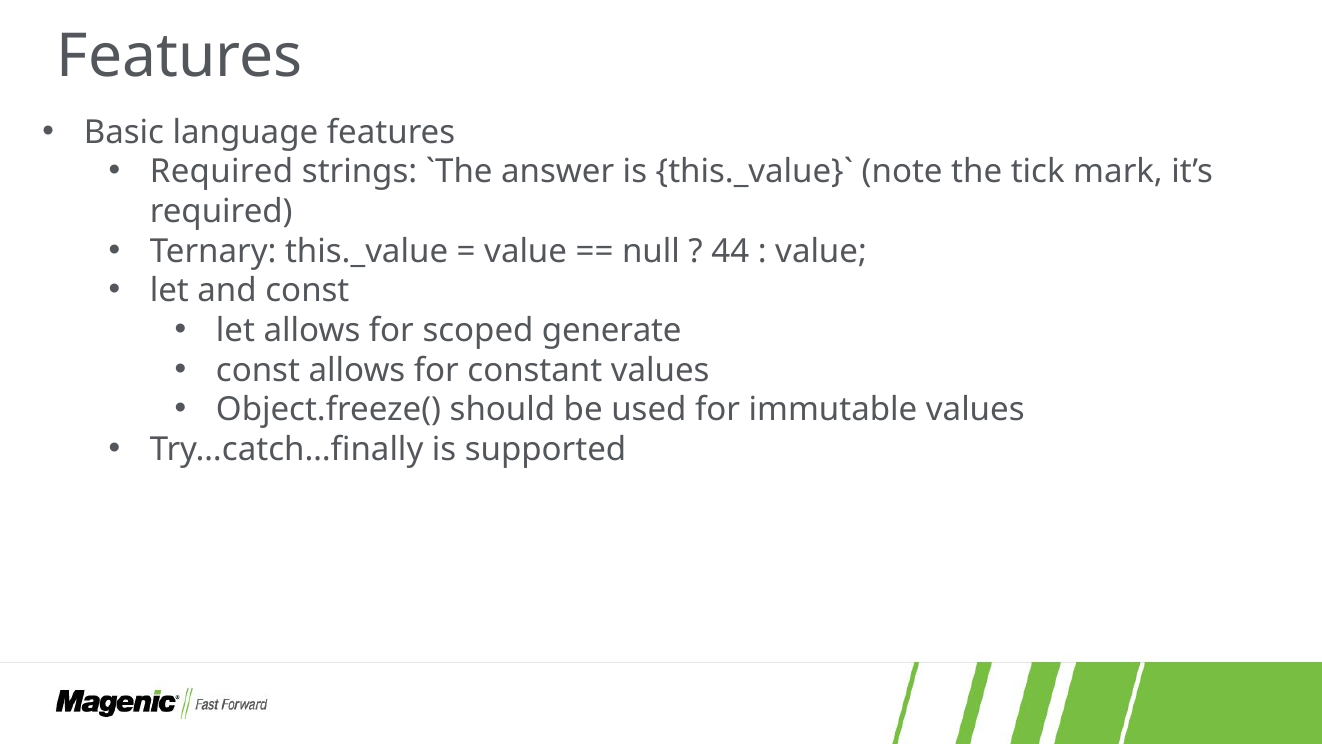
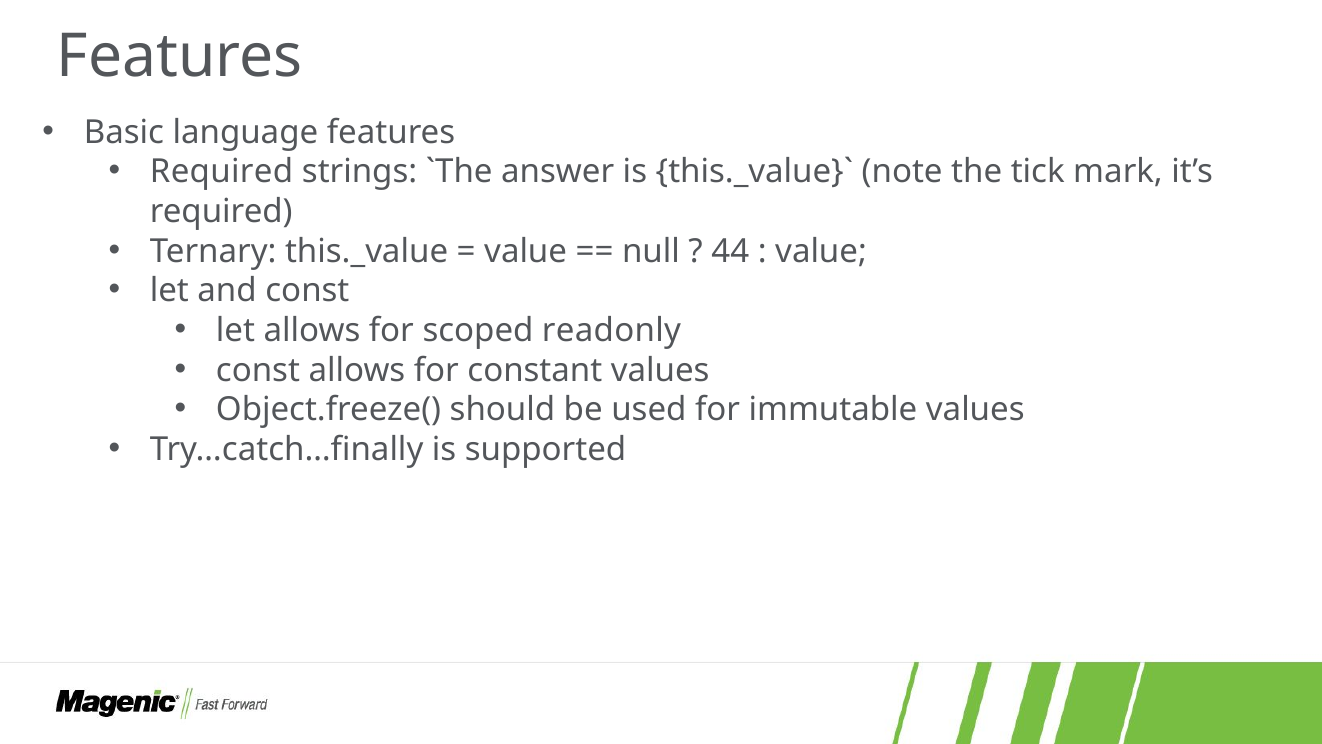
generate: generate -> readonly (612, 330)
